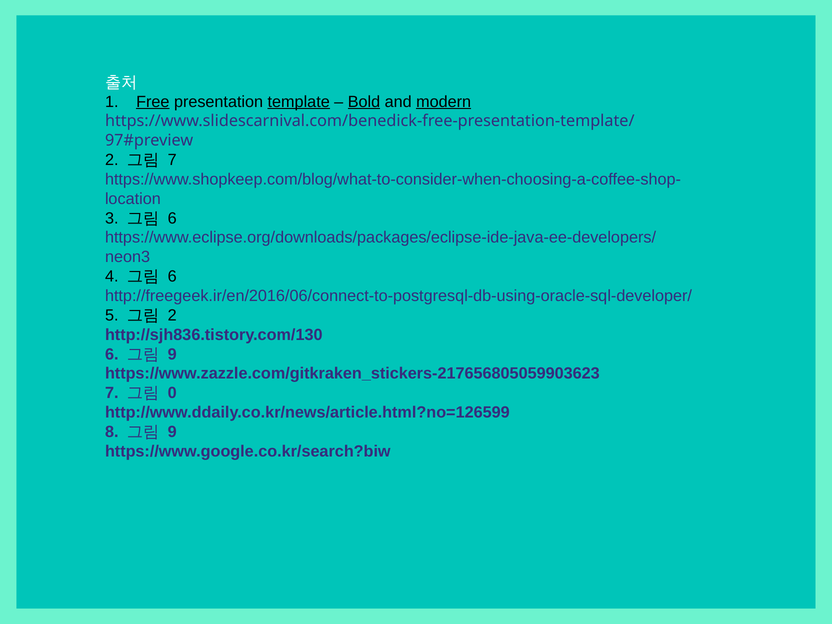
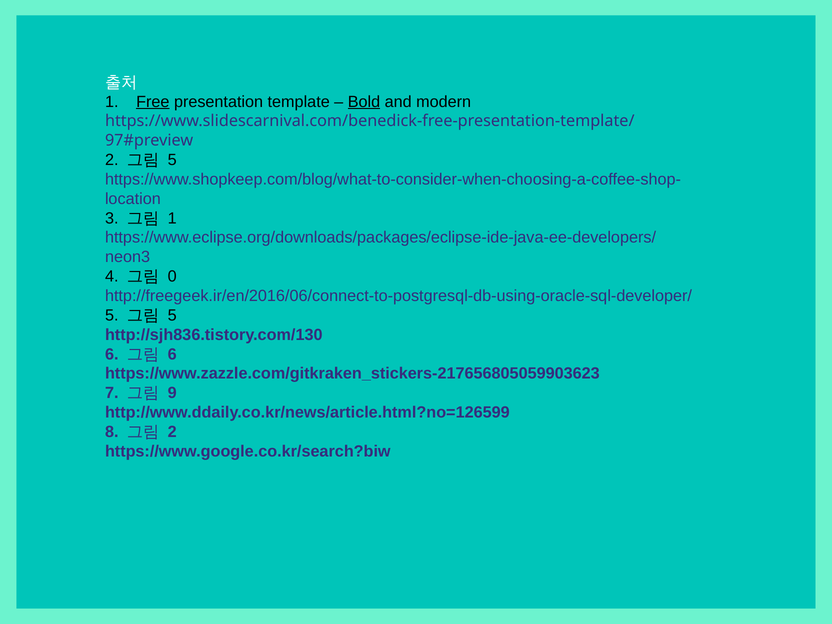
template underline: present -> none (299, 102)
modern underline: present -> none (444, 102)
7: 7 -> 5 (172, 160)
6: 6 -> 1 (172, 218)
6: 6 -> 0 (172, 276)
2: 2 -> 5 (172, 315)
9: 9 -> 6 (172, 354)
0: 0 -> 9 (172, 393)
9: 9 -> 2 (172, 432)
